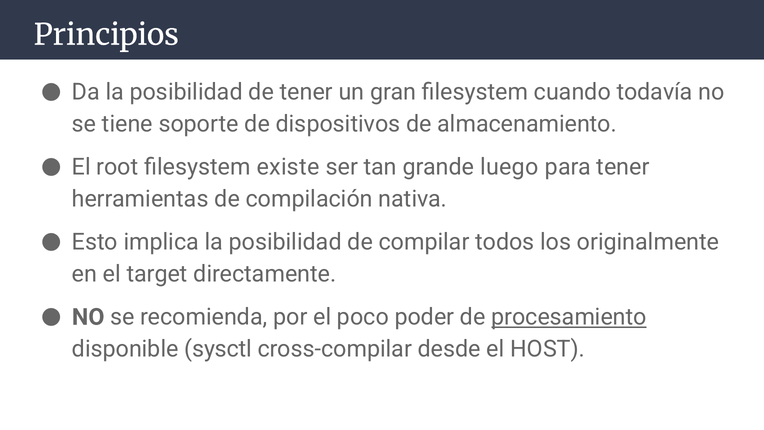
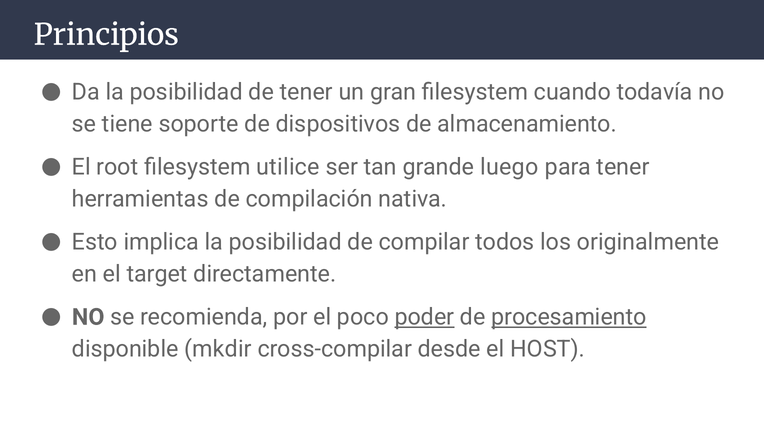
existe: existe -> utilice (288, 167)
poder underline: none -> present (424, 317)
sysctl: sysctl -> mkdir (218, 349)
